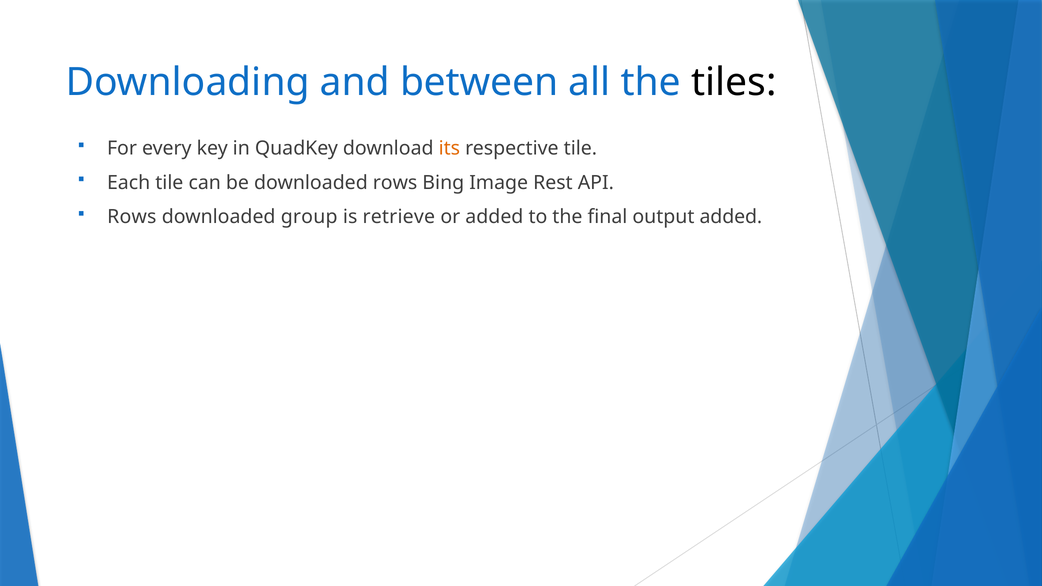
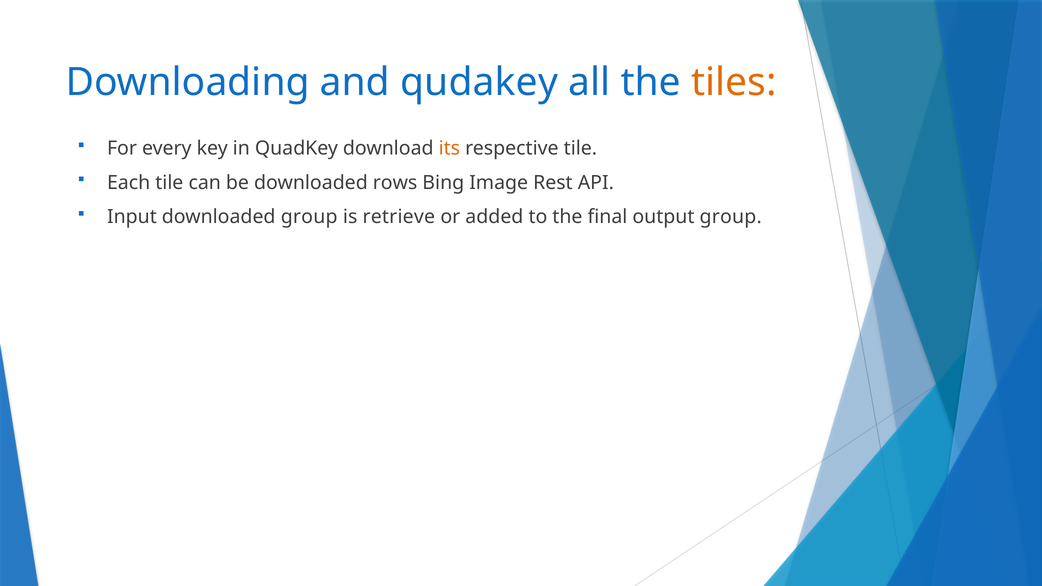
between: between -> qudakey (479, 82)
tiles colour: black -> orange (734, 82)
Rows: Rows -> Input (132, 217)
output added: added -> group (731, 217)
